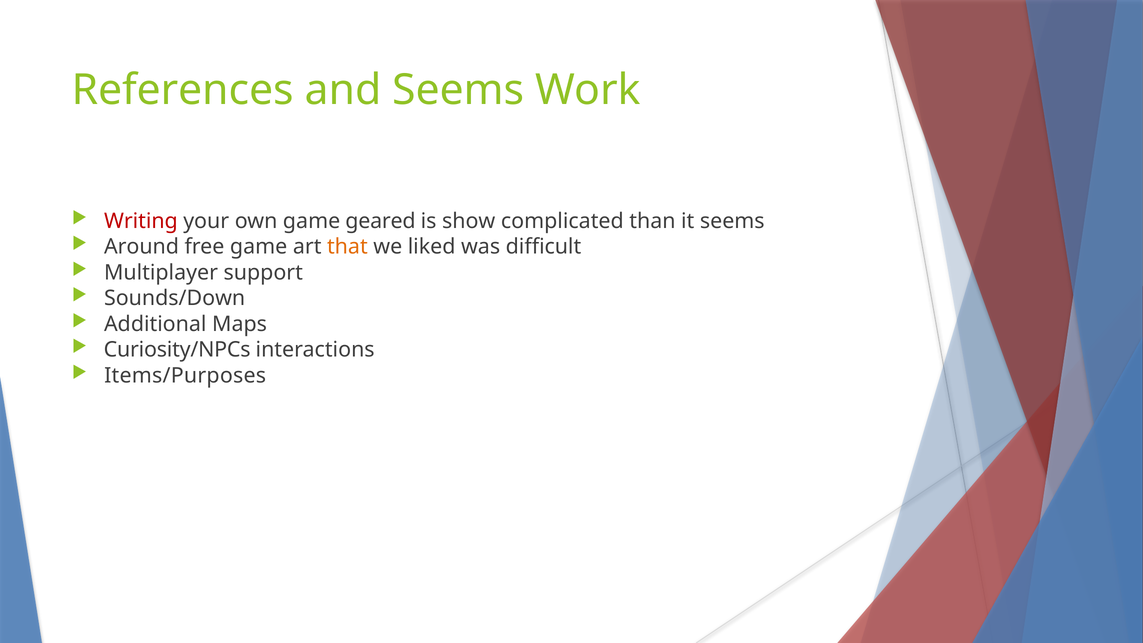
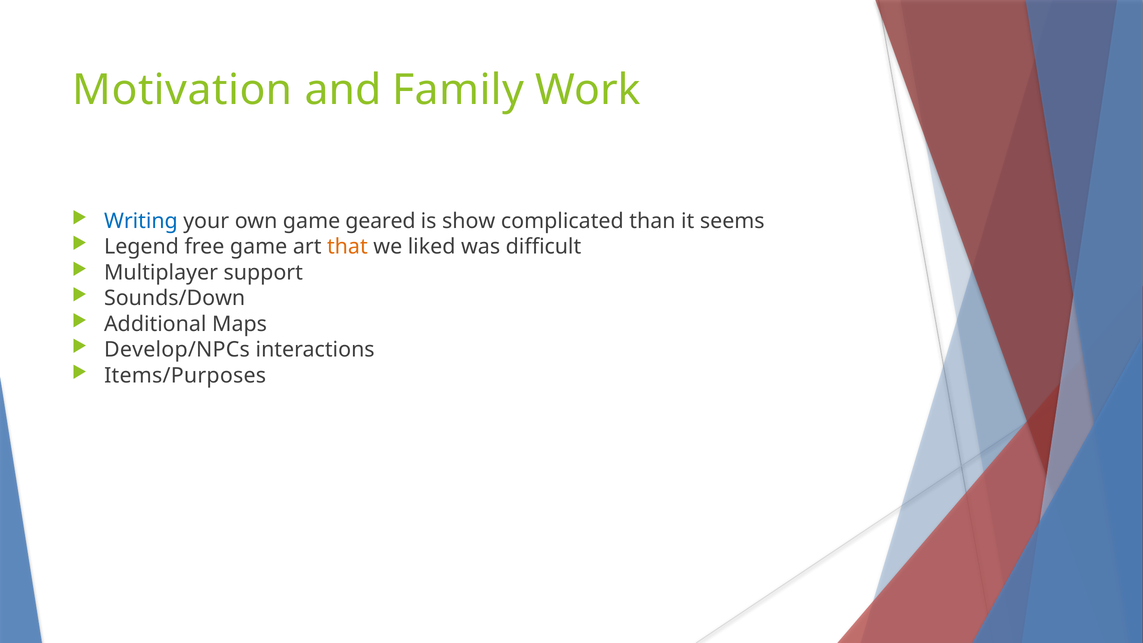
References: References -> Motivation (182, 90)
and Seems: Seems -> Family (458, 90)
Writing colour: red -> blue (141, 221)
Around: Around -> Legend (141, 247)
Curiosity/NPCs: Curiosity/NPCs -> Develop/NPCs (177, 350)
